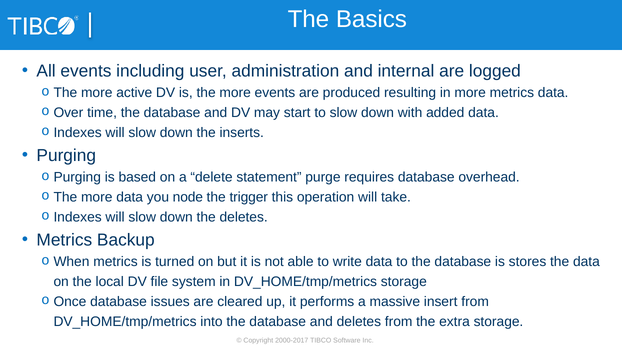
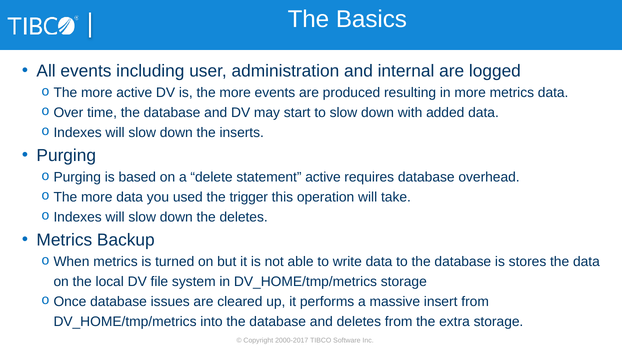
statement purge: purge -> active (323, 177)
node: node -> used (188, 197)
